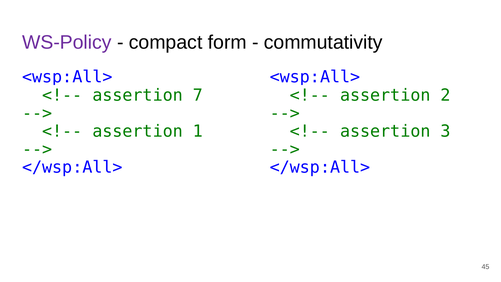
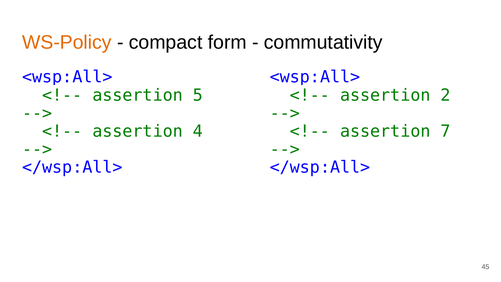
WS-Policy colour: purple -> orange (67, 42)
7: 7 -> 5 (198, 95)
1: 1 -> 4 (198, 131)
3: 3 -> 7 (446, 131)
